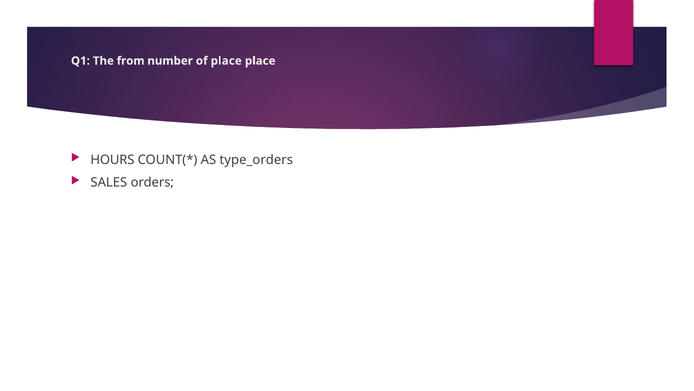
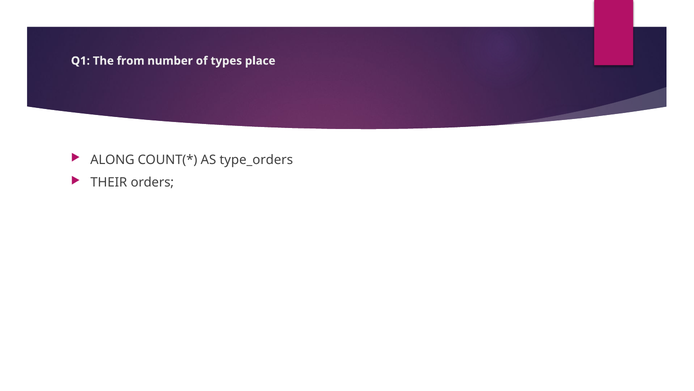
of place: place -> types (226, 61)
HOURS: HOURS -> ALONG (112, 160)
SALES: SALES -> THEIR (109, 182)
